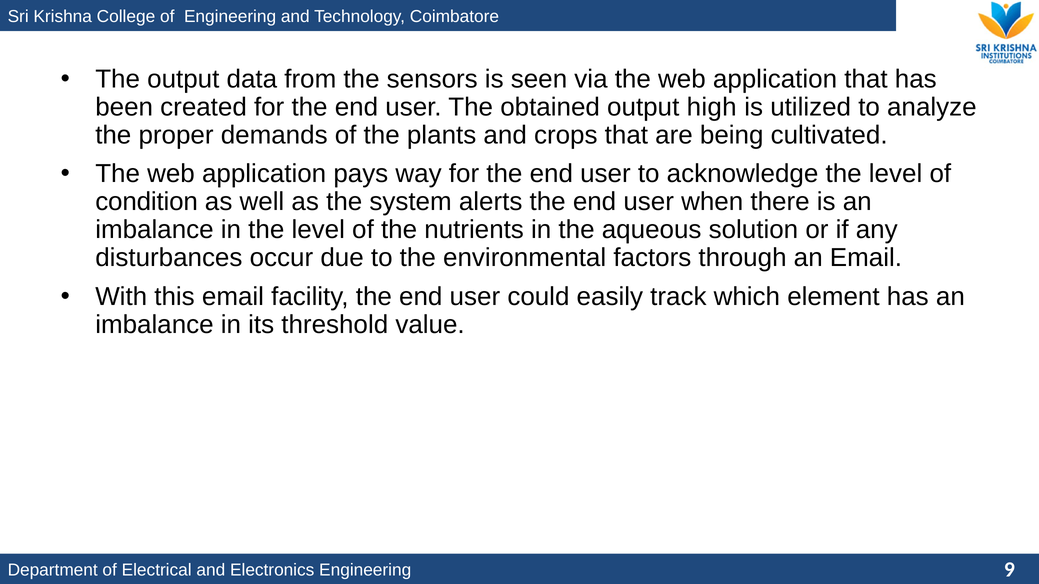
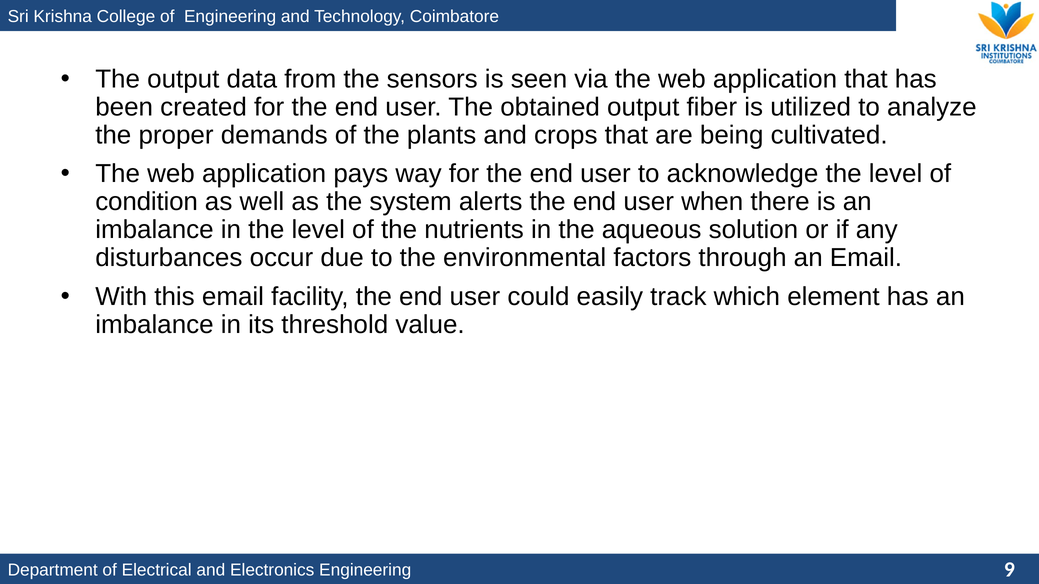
high: high -> fiber (712, 107)
